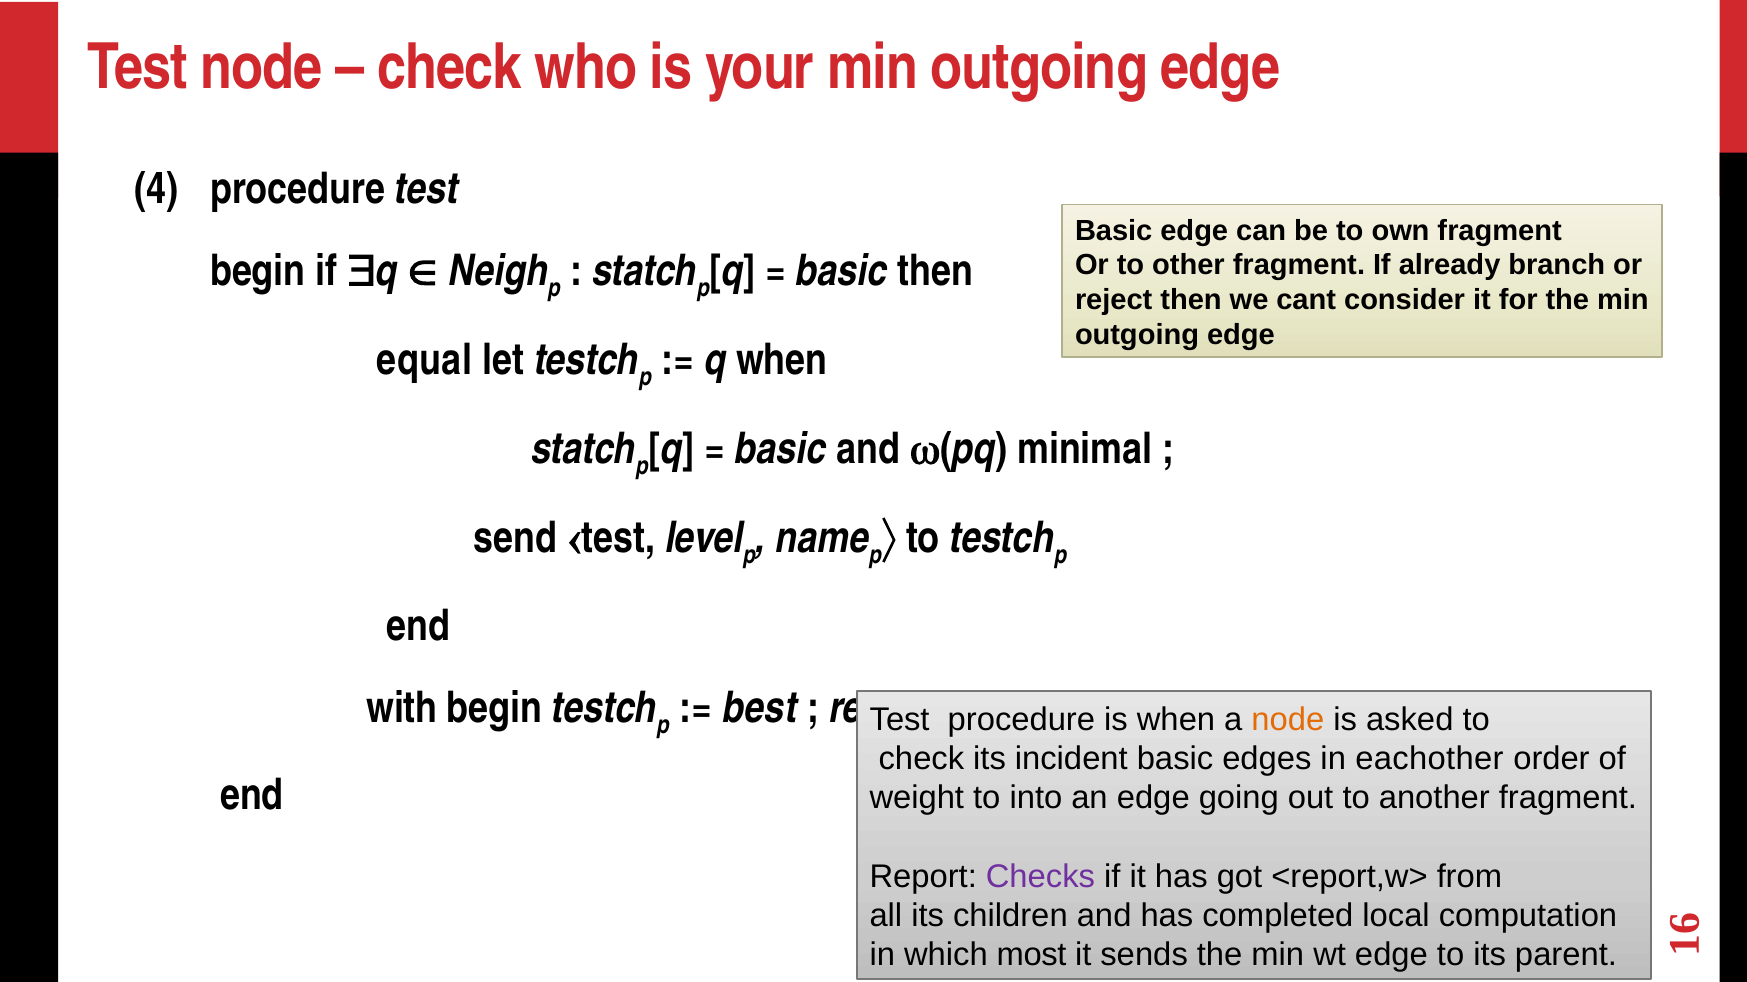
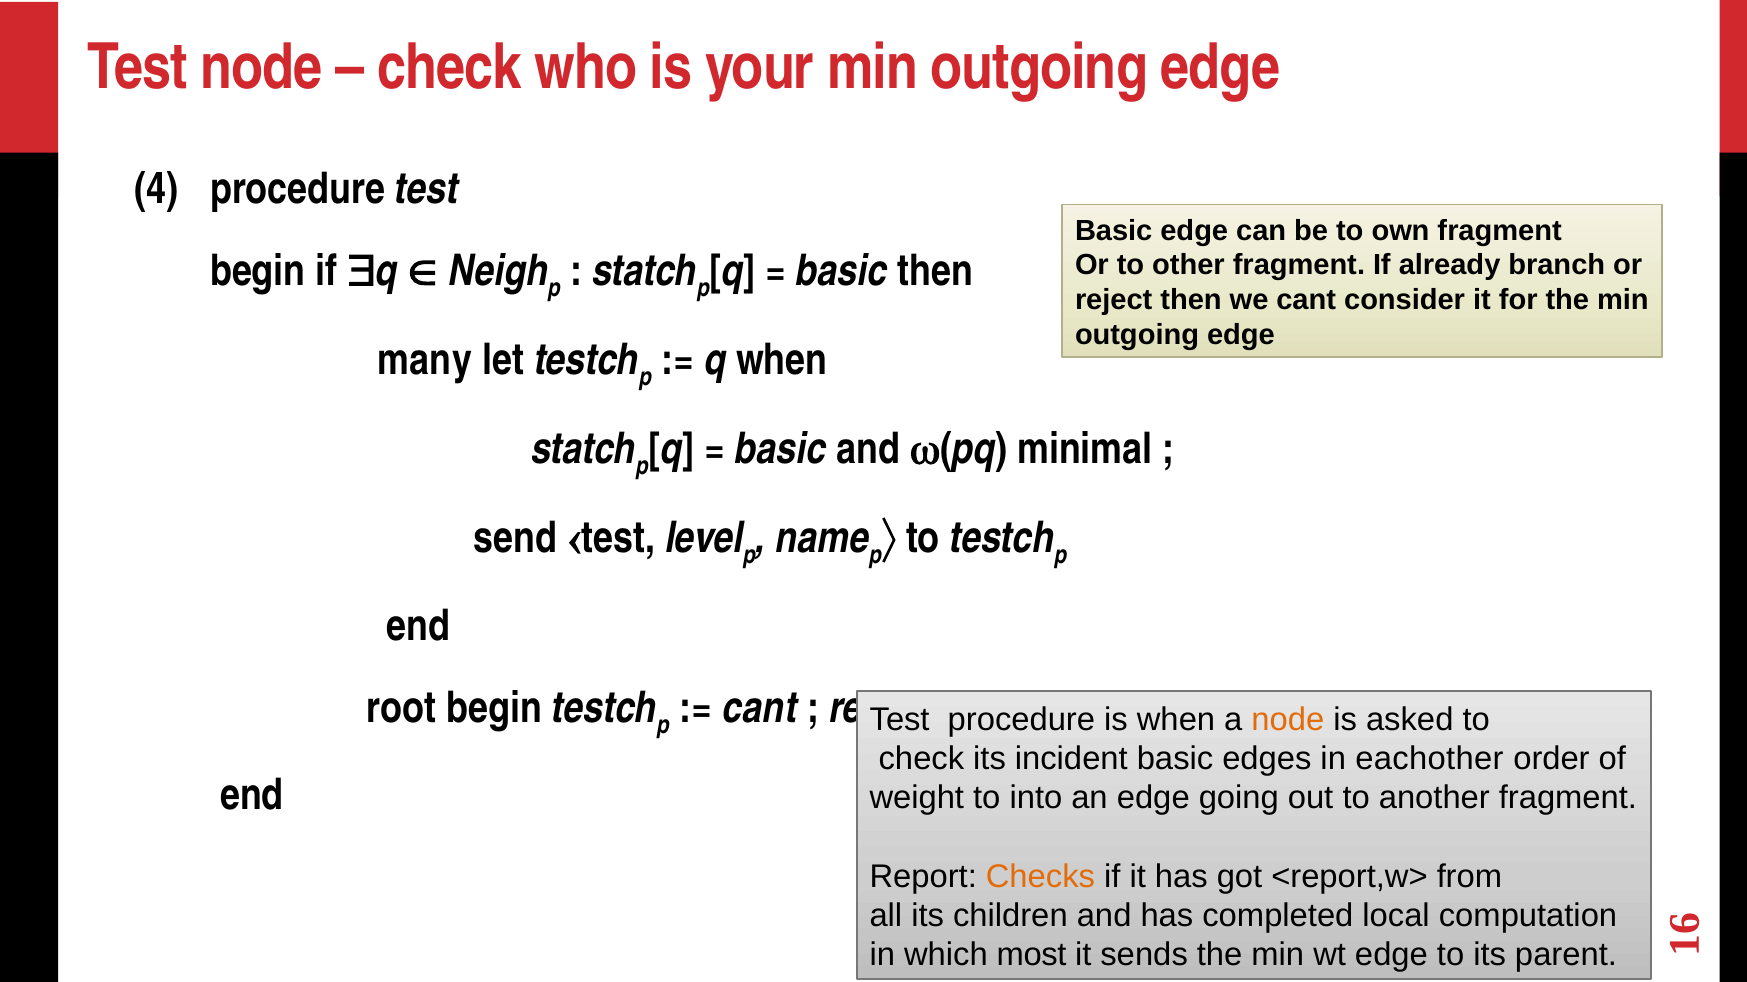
equal: equal -> many (425, 360)
with: with -> root (402, 708)
best: best -> cant (760, 708)
Checks colour: purple -> orange (1040, 877)
